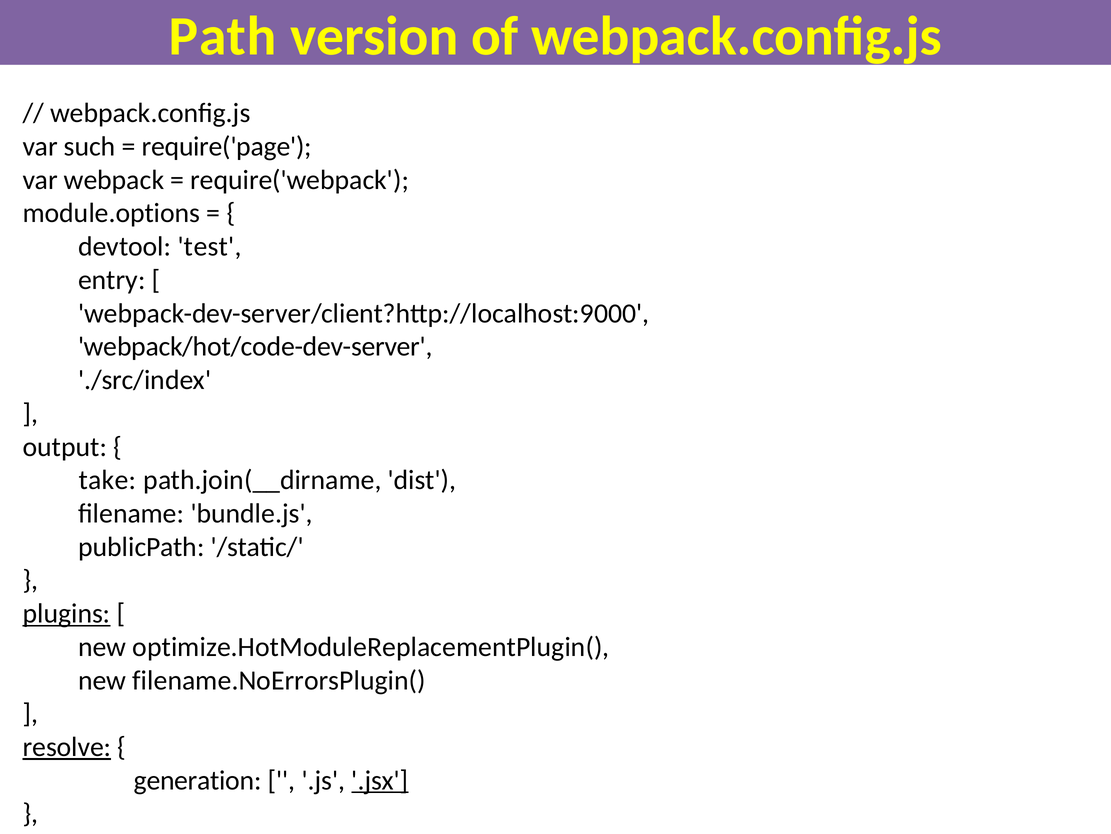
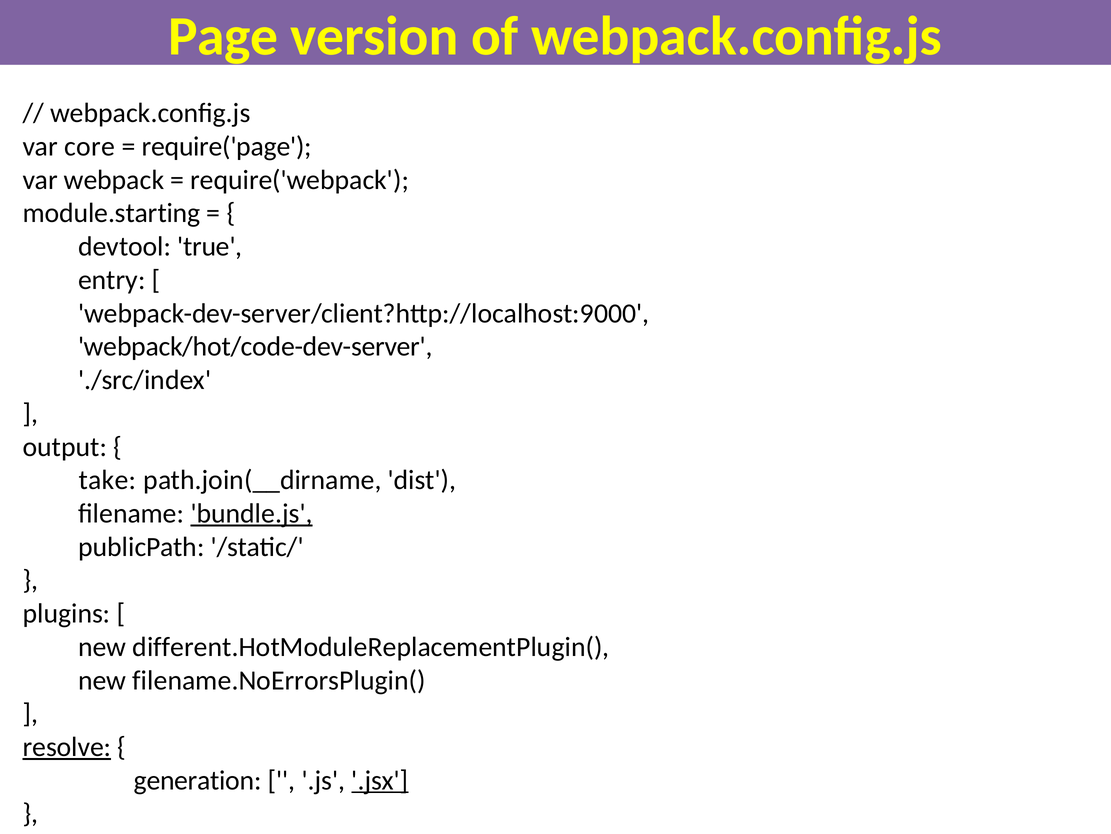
Path: Path -> Page (223, 36)
such: such -> core (90, 146)
module.options: module.options -> module.starting (112, 213)
test: test -> true (210, 246)
bundle.js underline: none -> present (252, 513)
plugins underline: present -> none (67, 613)
optimize.HotModuleReplacementPlugin(: optimize.HotModuleReplacementPlugin( -> different.HotModuleReplacementPlugin( (371, 646)
